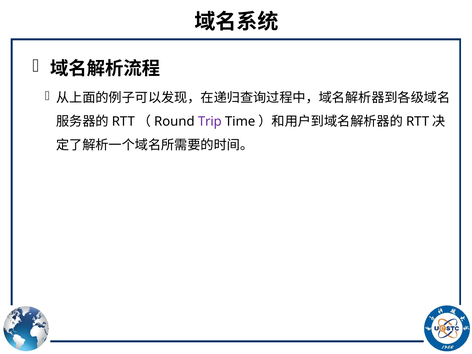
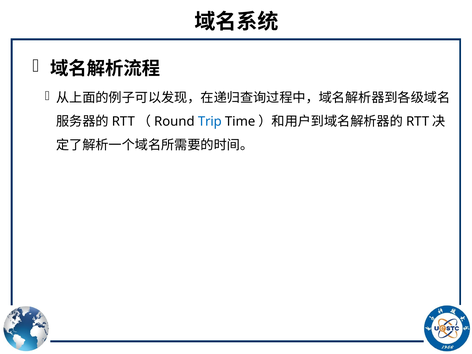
Trip colour: purple -> blue (210, 121)
